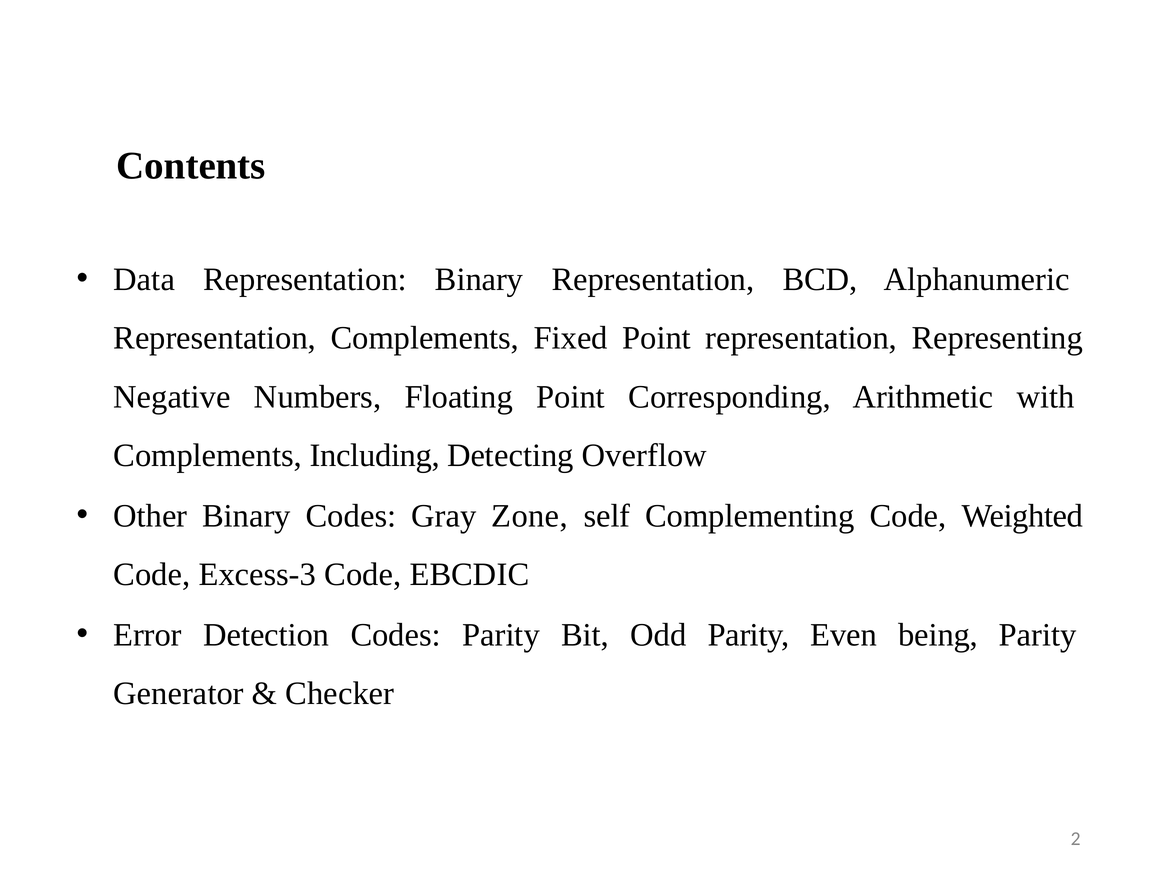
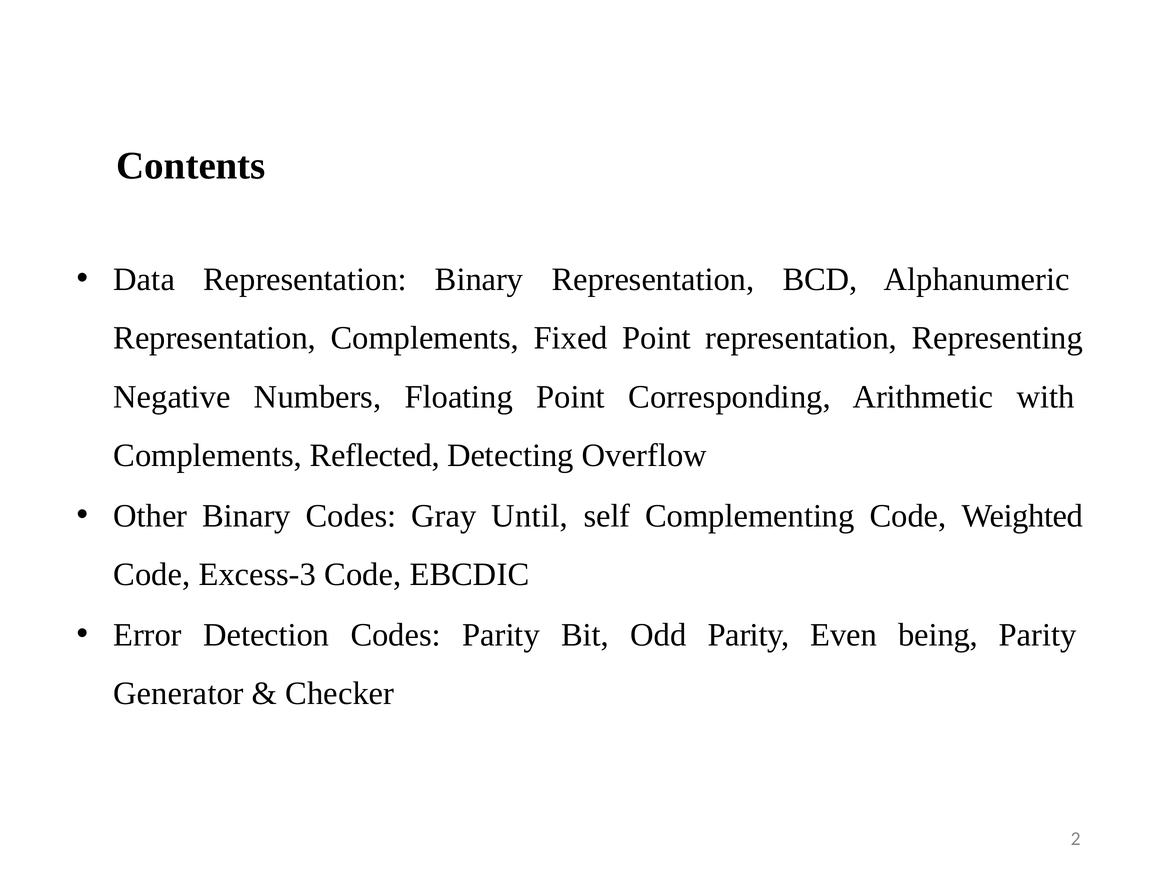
Including: Including -> Reflected (375, 455)
Zone: Zone -> Until (530, 516)
